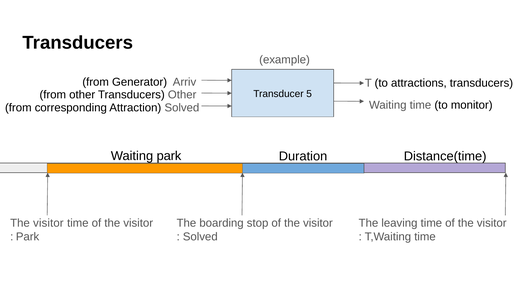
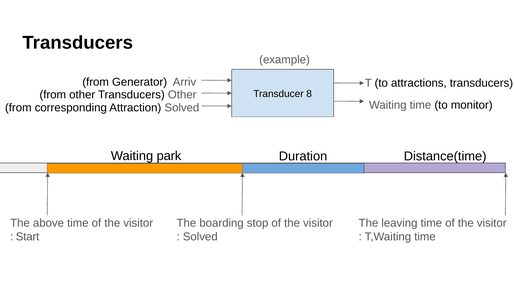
5: 5 -> 8 (309, 94)
visitor: visitor -> above (48, 223)
Park: Park -> Start (28, 237)
